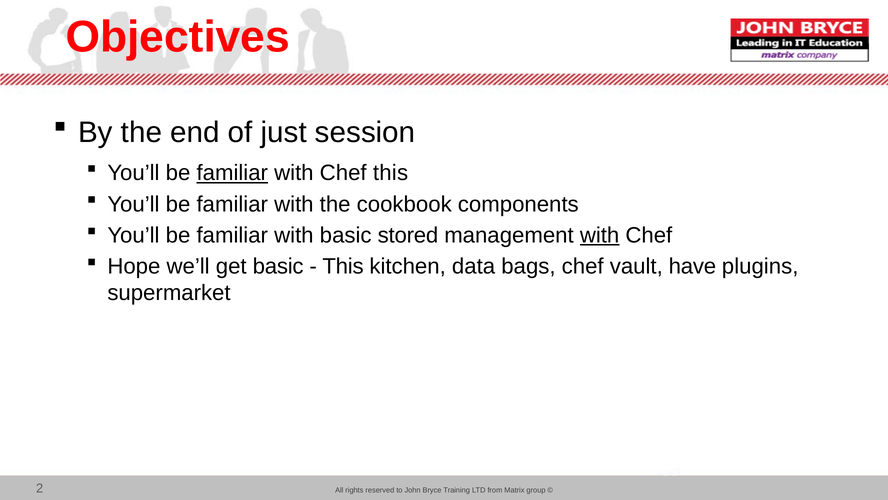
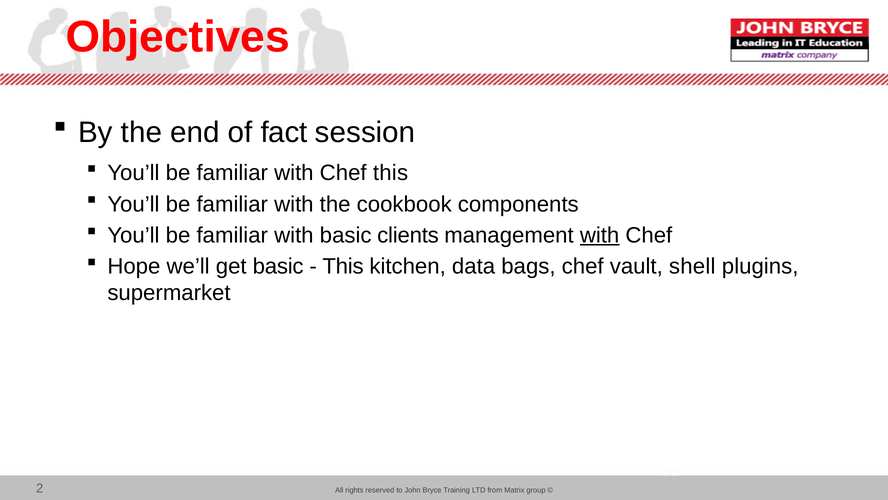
just: just -> fact (284, 132)
familiar underline: present -> none (232, 173)
stored: stored -> clients (408, 235)
have: have -> shell (692, 266)
